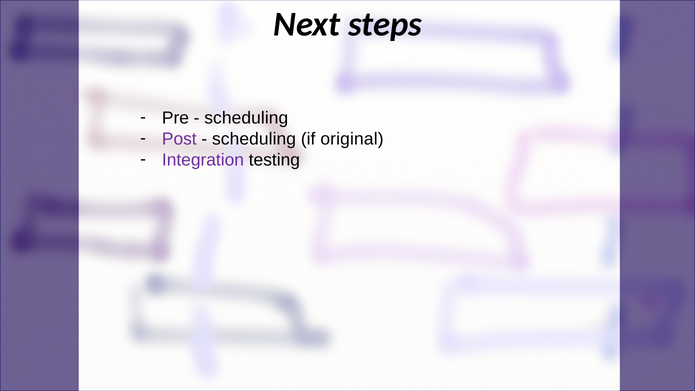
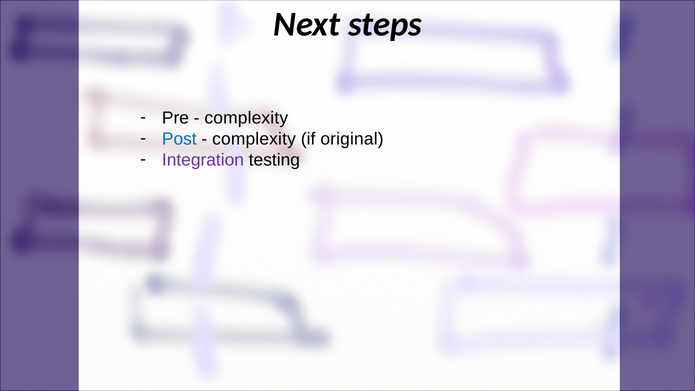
scheduling: scheduling -> complexity (246, 118)
Post colour: purple -> blue (179, 139)
scheduling: scheduling -> complexity (254, 139)
